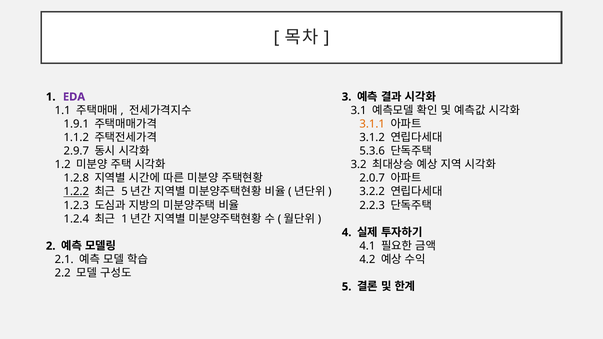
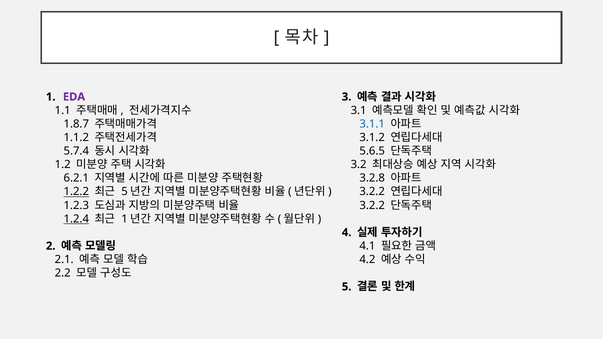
1.9.1: 1.9.1 -> 1.8.7 (76, 124)
3.1.1 colour: orange -> blue (372, 124)
2.9.7: 2.9.7 -> 5.7.4 (76, 151)
5.3.6: 5.3.6 -> 5.6.5 (372, 151)
1.2.8: 1.2.8 -> 6.2.1 (76, 178)
2.0.7: 2.0.7 -> 3.2.8 (372, 178)
2.2.3: 2.2.3 -> 3.2.2 (372, 205)
1.2.4 underline: none -> present (76, 219)
